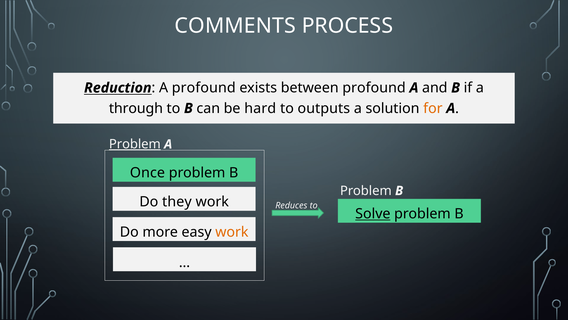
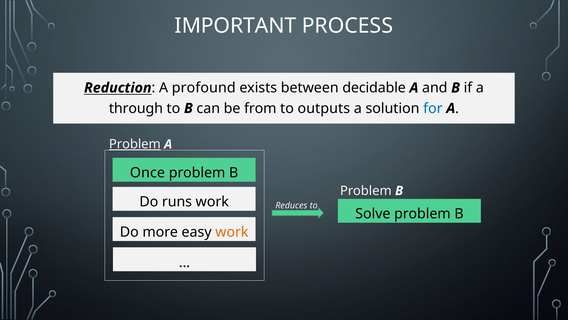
COMMENTS: COMMENTS -> IMPORTANT (235, 26)
between profound: profound -> decidable (374, 88)
hard: hard -> from (260, 108)
for colour: orange -> blue (433, 108)
they: they -> runs (177, 202)
Solve underline: present -> none (373, 214)
